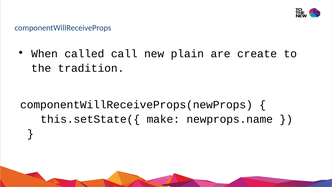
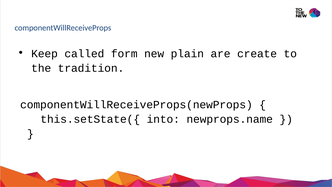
When: When -> Keep (45, 54)
call: call -> form (124, 54)
make: make -> into (163, 119)
